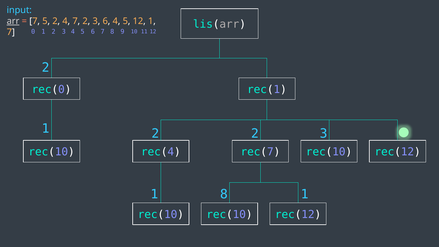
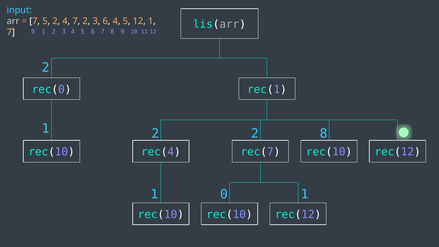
arr underline: present -> none (13, 21)
2 2 3: 3 -> 8 (324, 134)
1 8: 8 -> 0 (224, 194)
